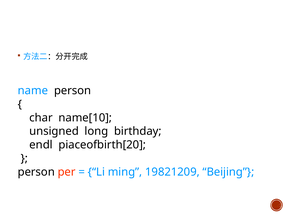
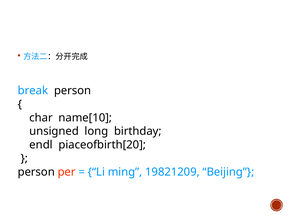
name: name -> break (33, 90)
